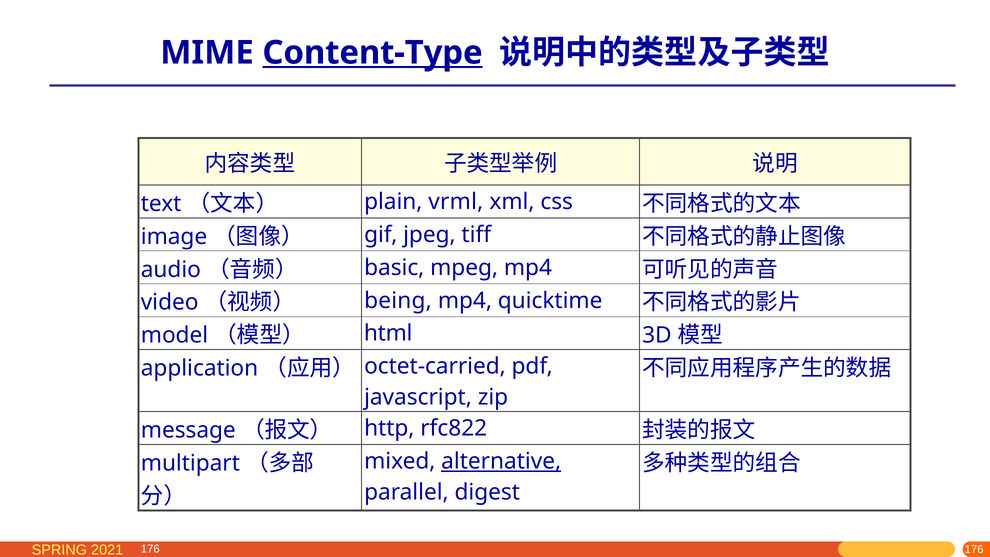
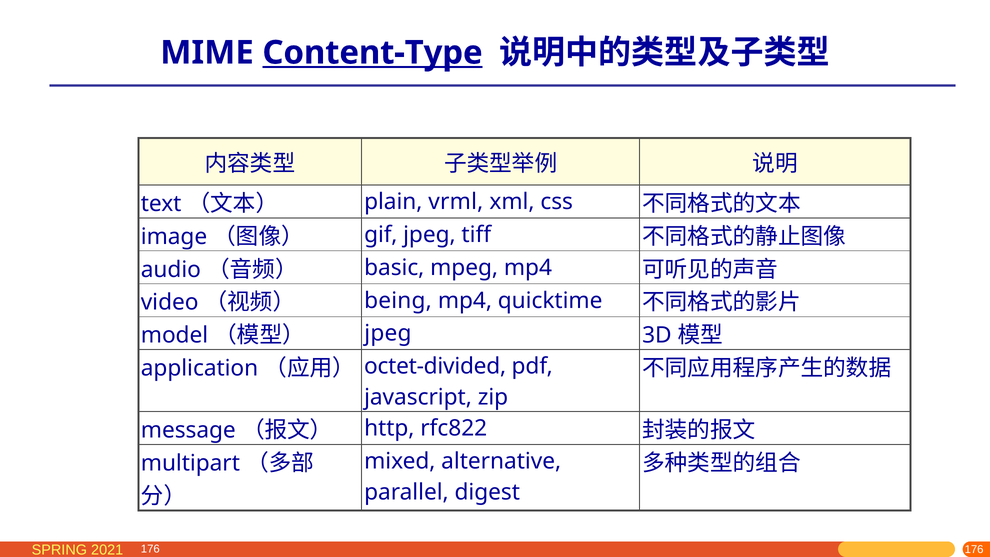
html: html -> jpeg (388, 333)
octet-carried: octet-carried -> octet-divided (435, 366)
alternative underline: present -> none (501, 461)
